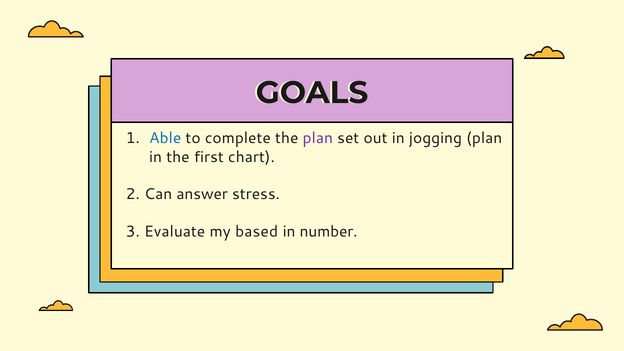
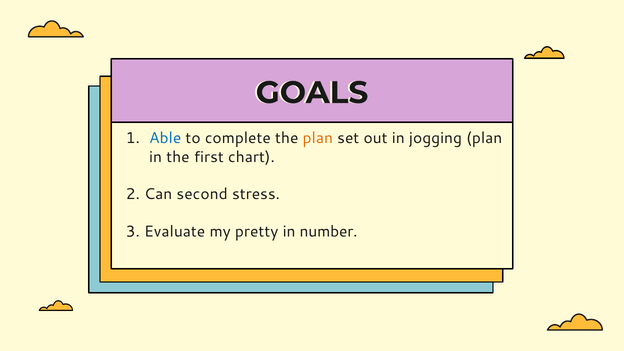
plan colour: purple -> orange (318, 138)
answer: answer -> second (202, 194)
based: based -> pretty (257, 232)
